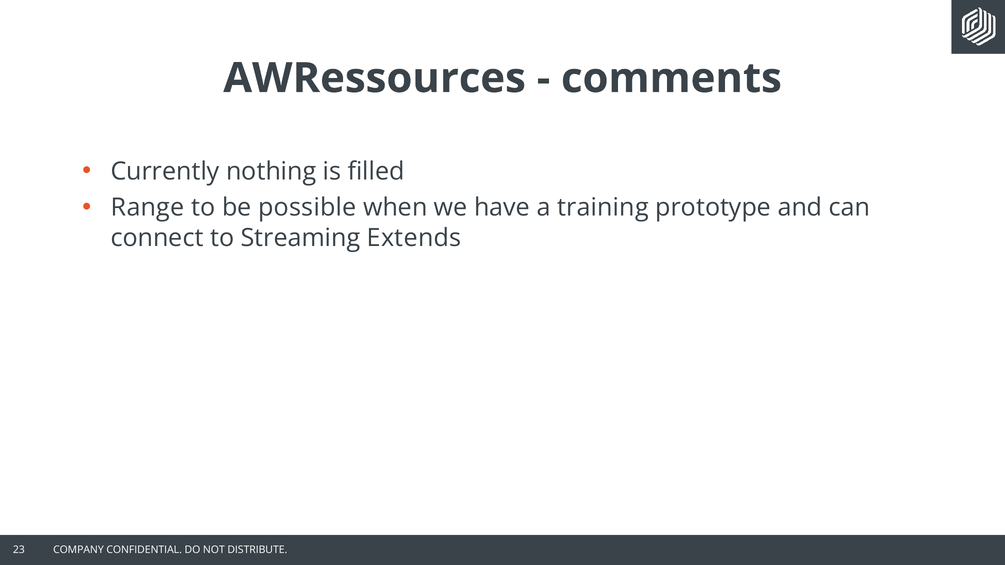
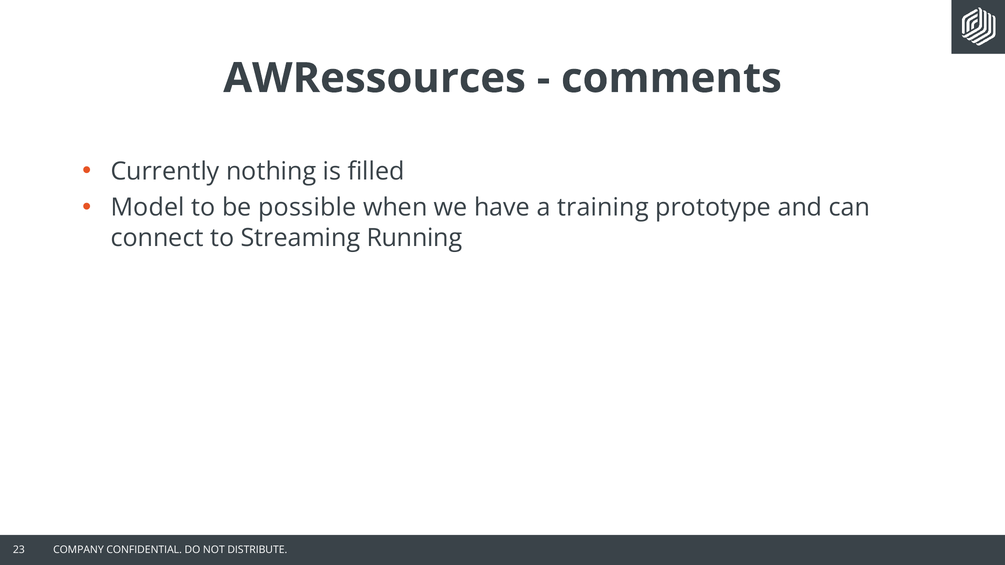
Range: Range -> Model (148, 208)
Extends: Extends -> Running (414, 238)
